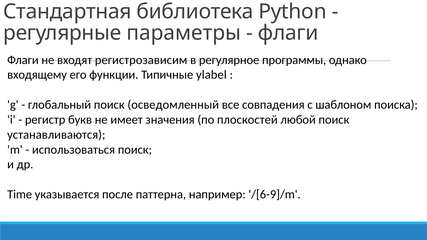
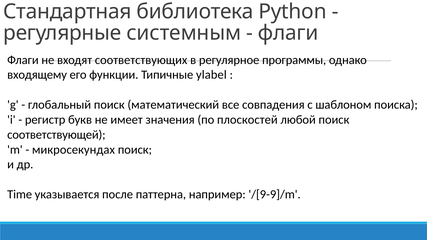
параметры: параметры -> системным (184, 33)
регистрозависим: регистрозависим -> соответствующих (141, 60)
осведомленный: осведомленный -> математический (173, 105)
устанавливаются: устанавливаются -> соответствующей (56, 135)
использоваться: использоваться -> микросекундах (73, 150)
/[6-9]/m: /[6-9]/m -> /[9-9]/m (275, 195)
